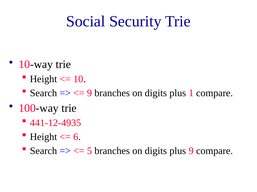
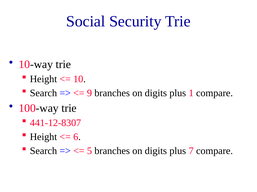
441-12-4935: 441-12-4935 -> 441-12-8307 (55, 123)
plus 9: 9 -> 7 (191, 151)
